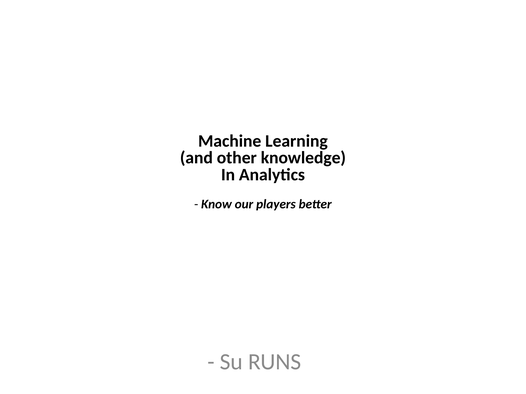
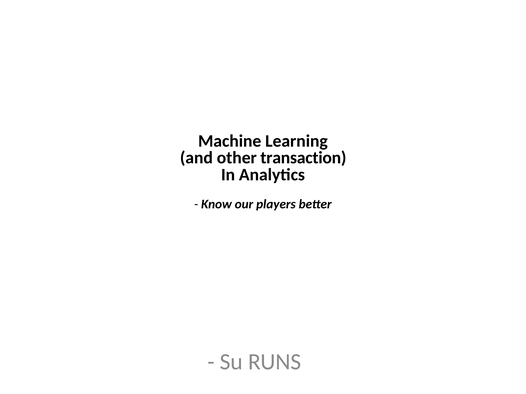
knowledge: knowledge -> transaction (303, 158)
